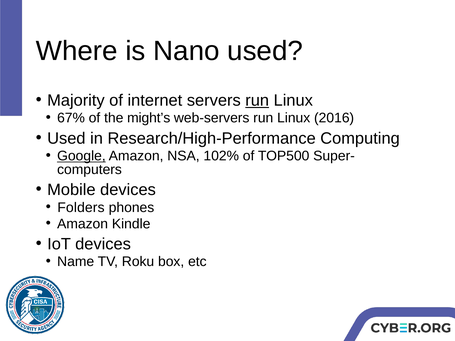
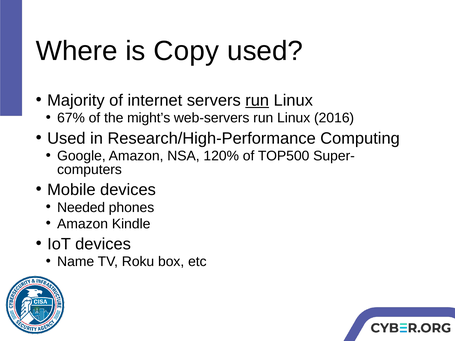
Nano: Nano -> Copy (186, 51)
Google underline: present -> none (81, 156)
102%: 102% -> 120% (221, 156)
Folders: Folders -> Needed (81, 208)
